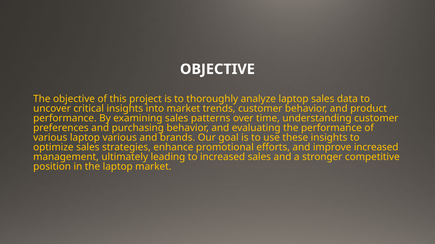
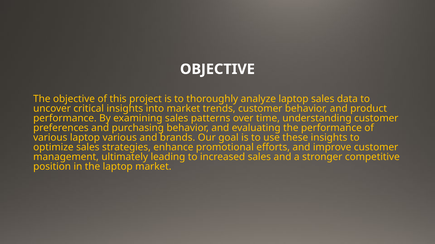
improve increased: increased -> customer (376, 148)
